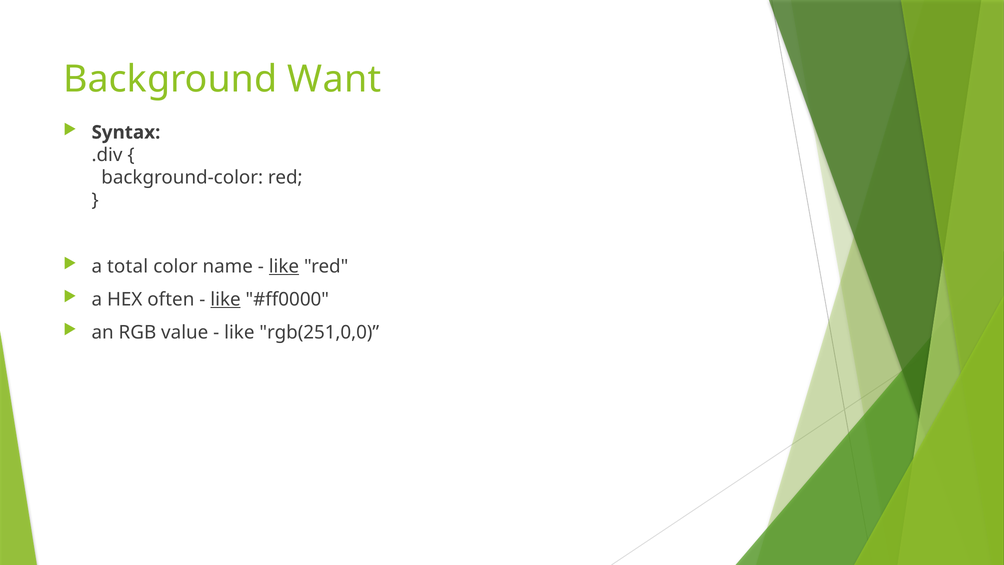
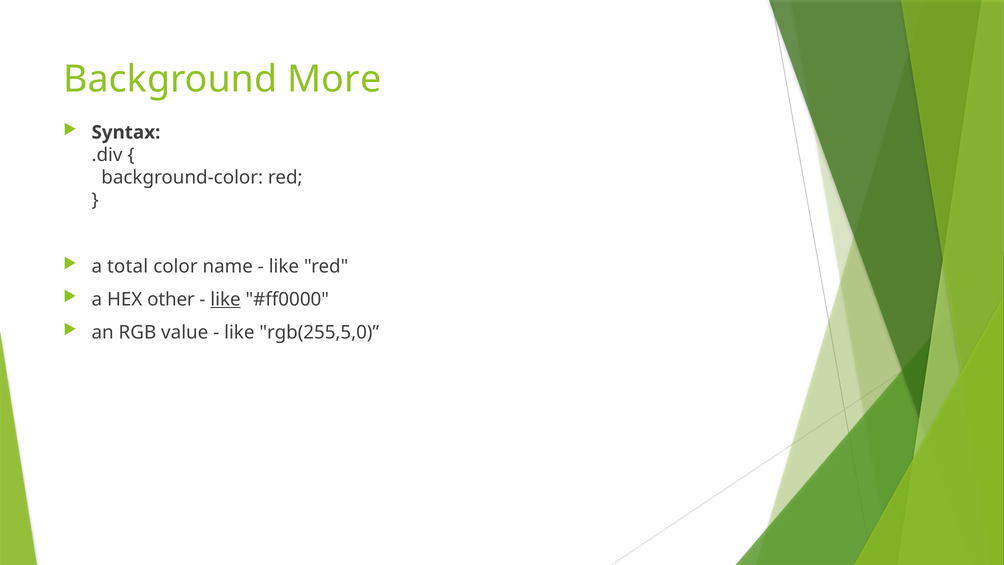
Want: Want -> More (334, 79)
like underline: present -> none (284, 266)
often: often -> other (171, 299)
rgb(251,0,0: rgb(251,0,0 -> rgb(255,5,0 (319, 332)
